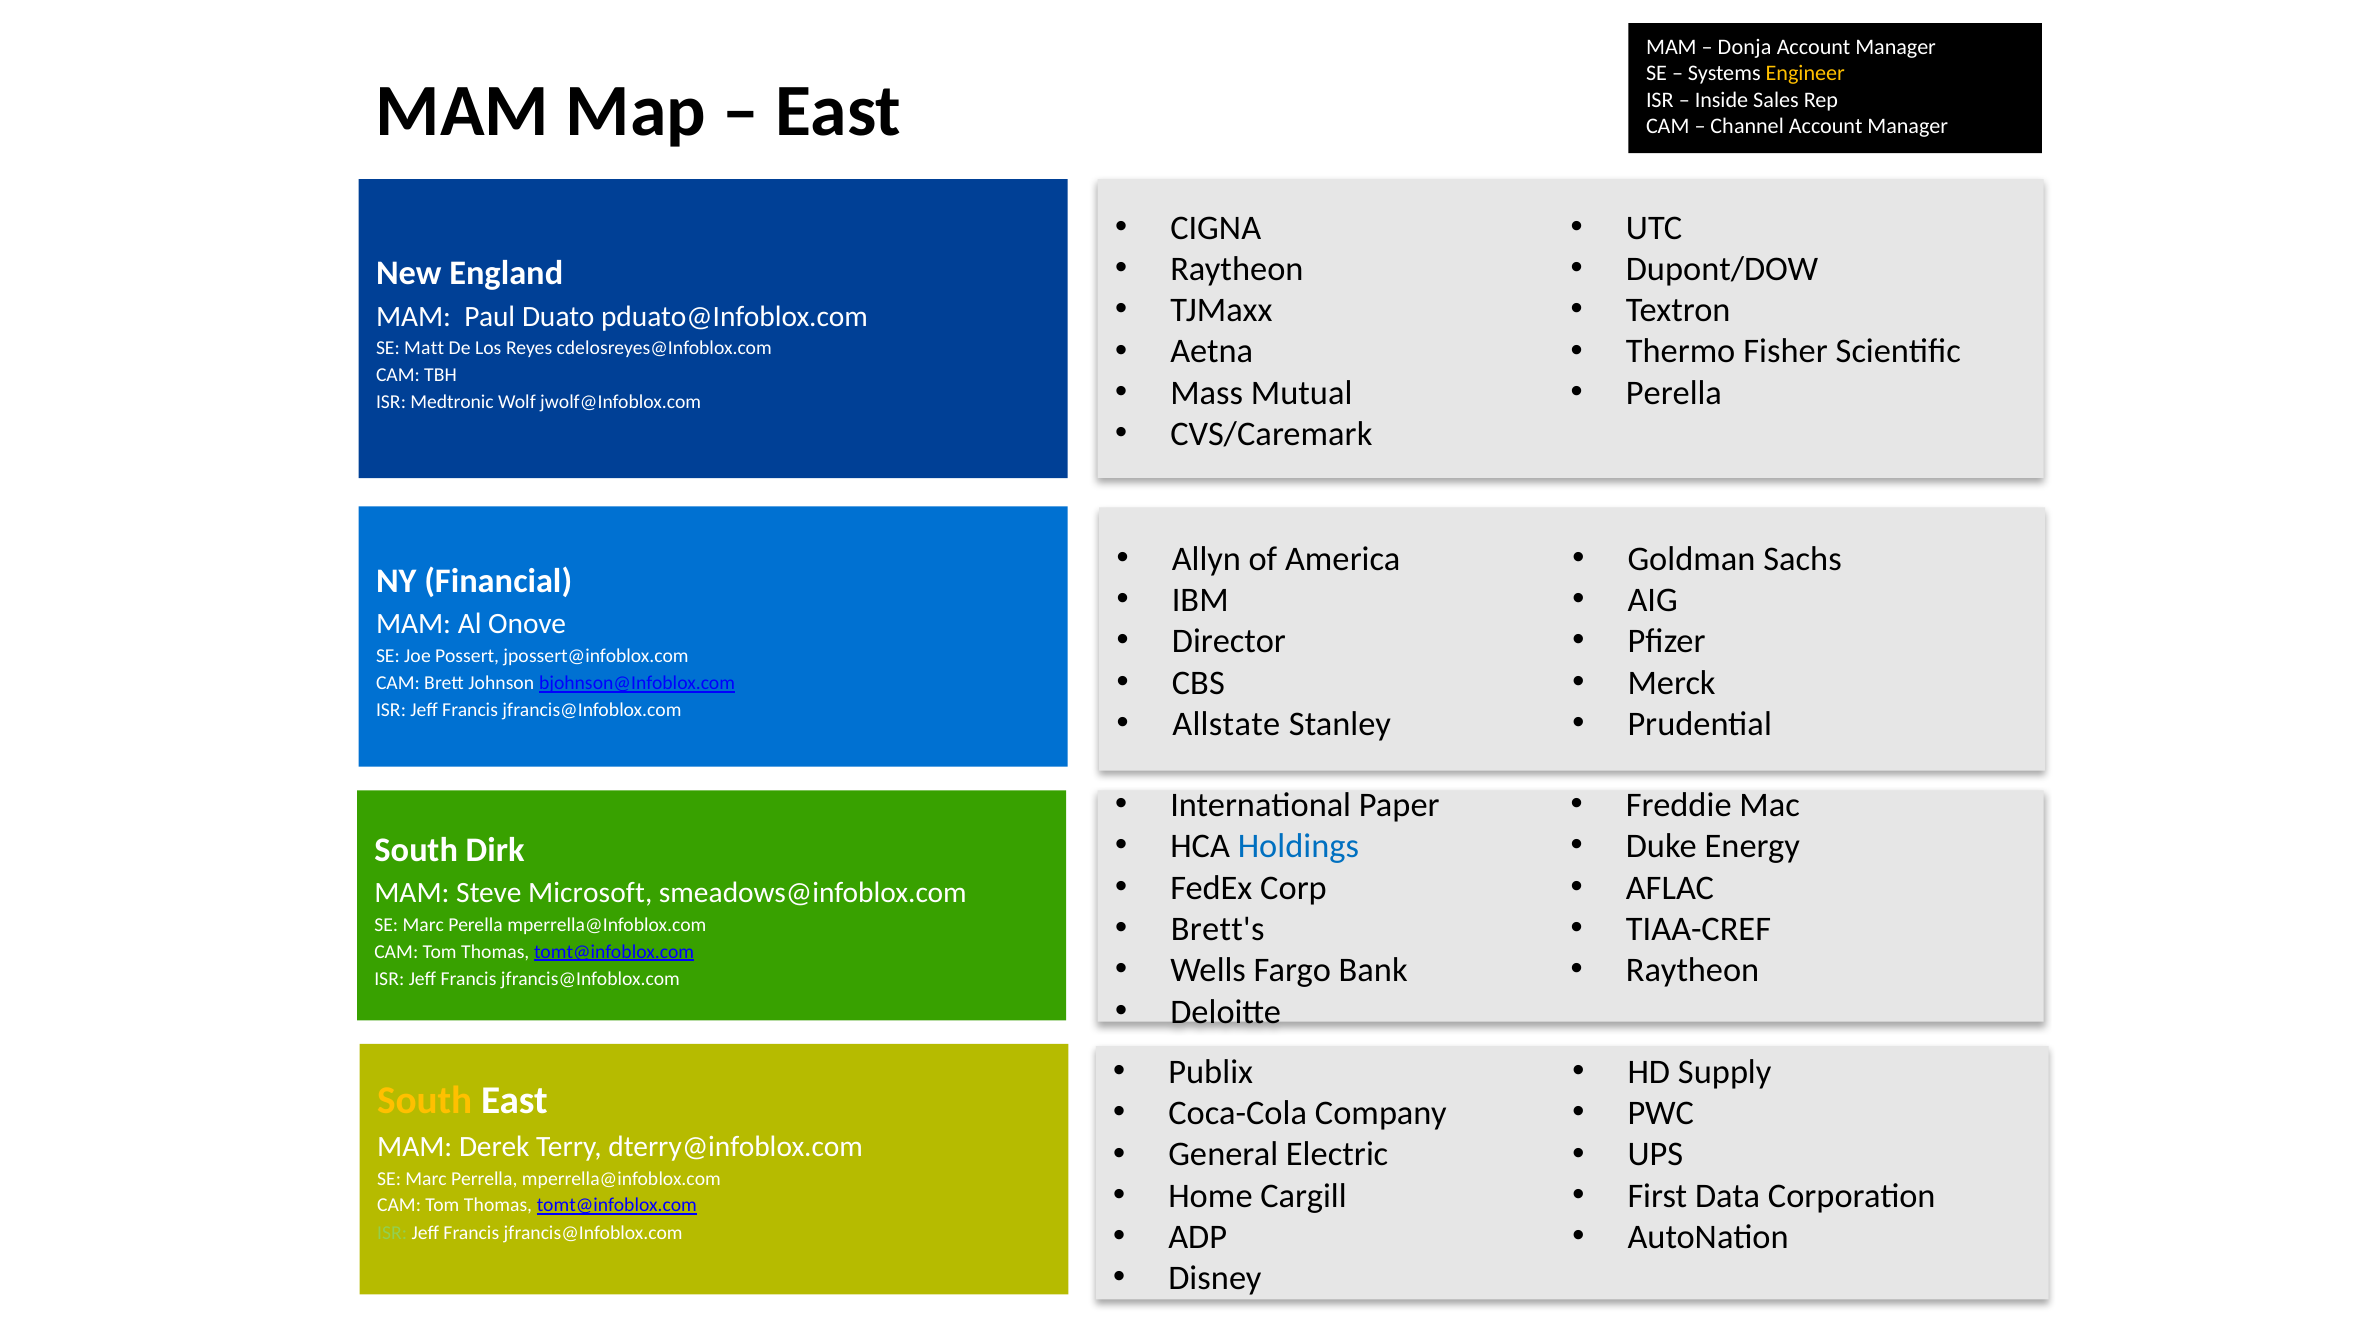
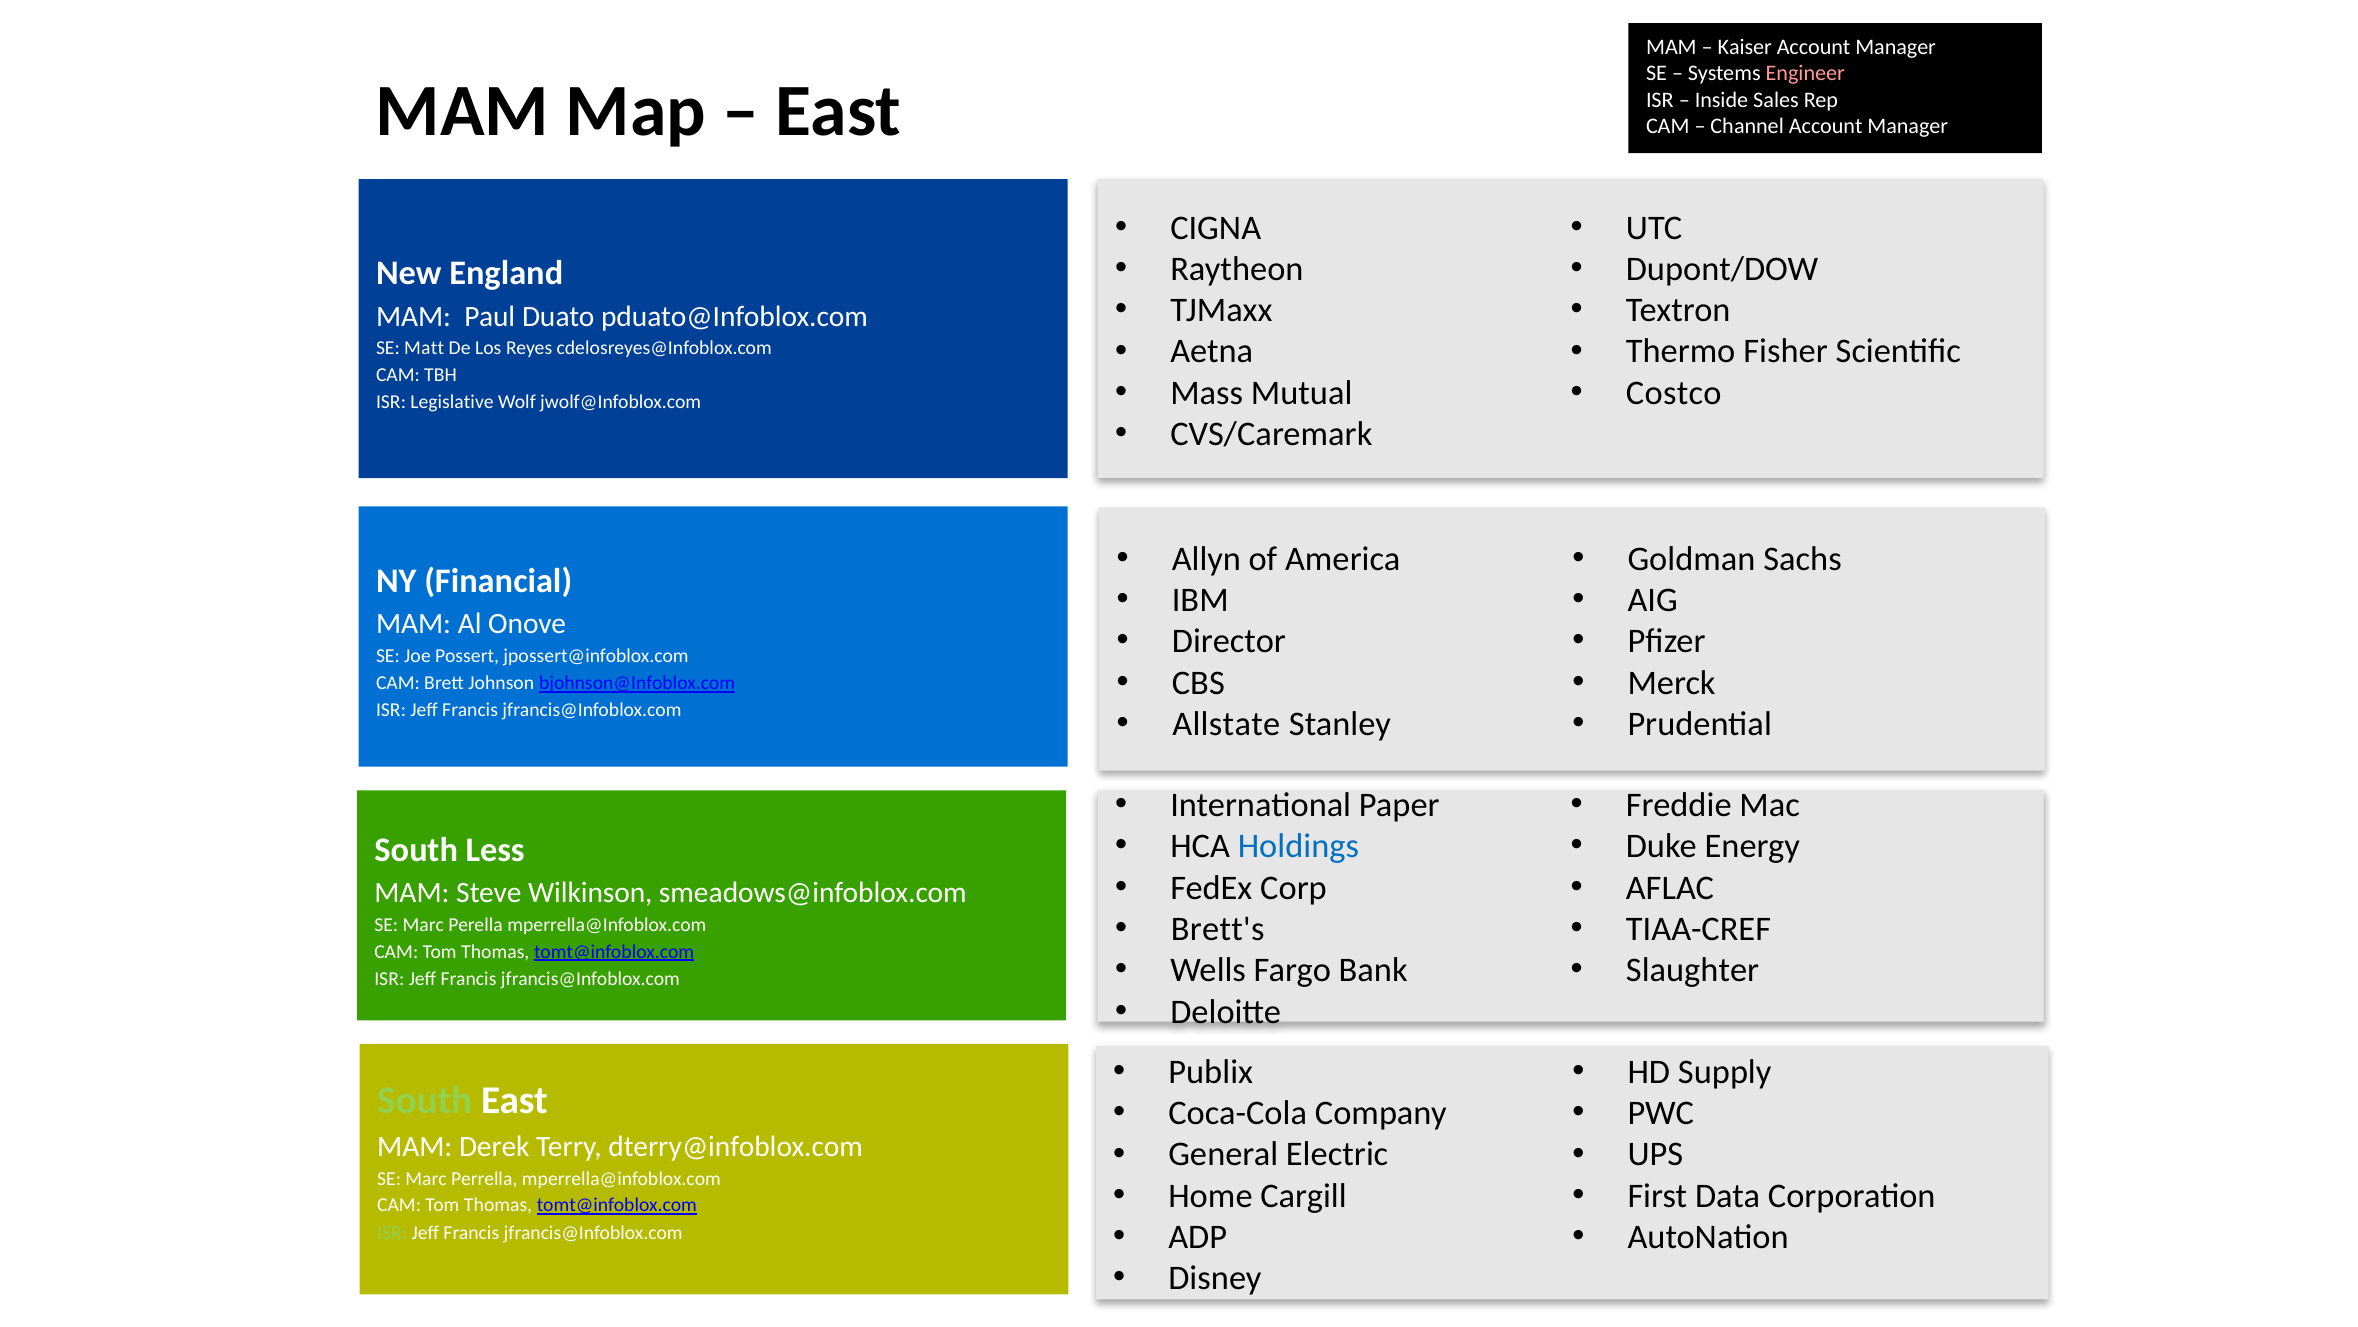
Donja: Donja -> Kaiser (1745, 47)
Engineer colour: yellow -> pink (1805, 73)
Perella: Perella -> Costco (1674, 393)
Medtronic: Medtronic -> Legislative (452, 402)
Dirk: Dirk -> Less (495, 849)
Microsoft: Microsoft -> Wilkinson (590, 892)
Raytheon: Raytheon -> Slaughter (1693, 970)
South colour: yellow -> light green (425, 1100)
